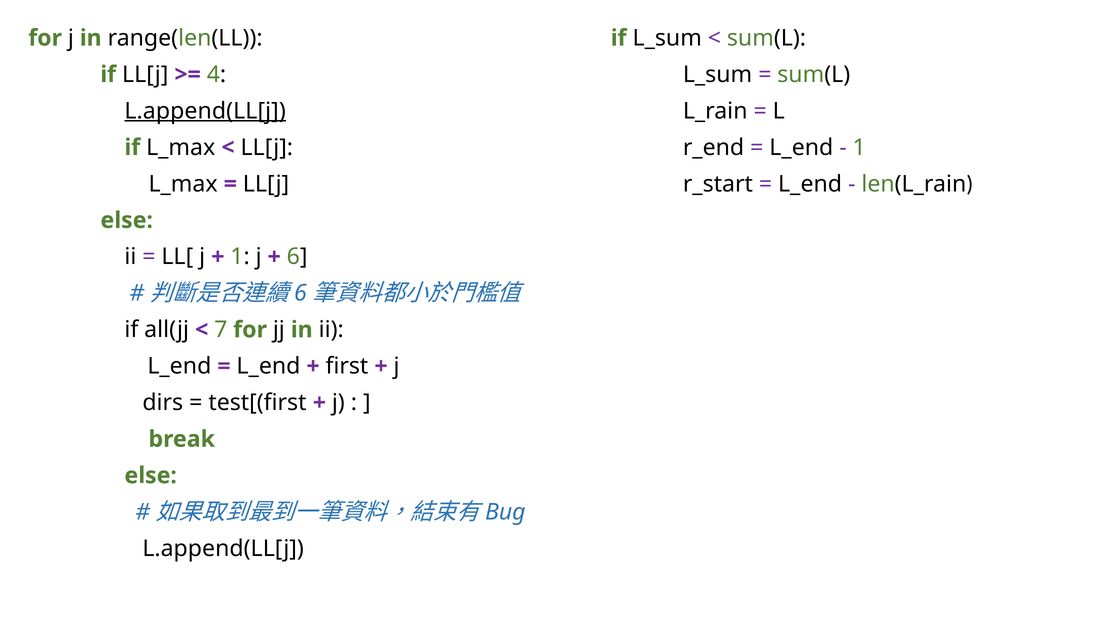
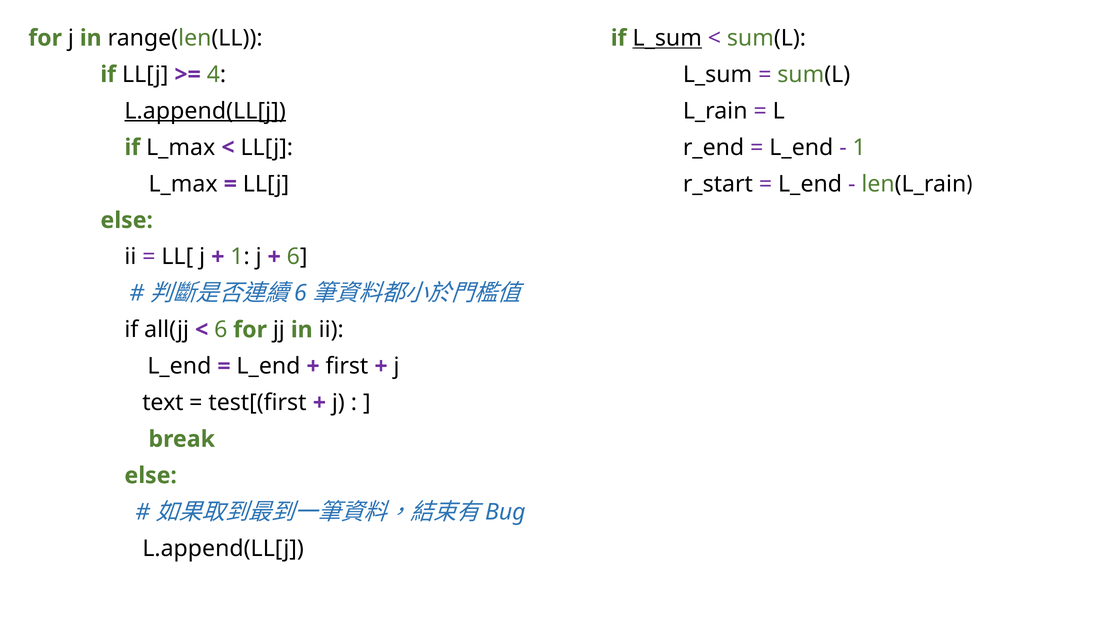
L_sum underline: none -> present (667, 38)
7: 7 -> 6 (221, 330)
dirs: dirs -> text (163, 403)
